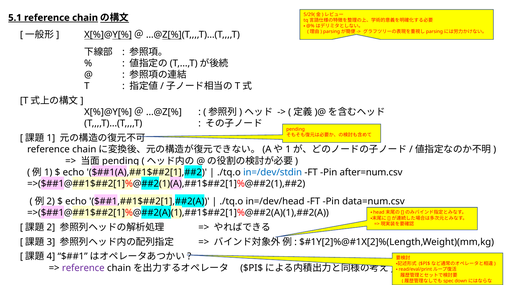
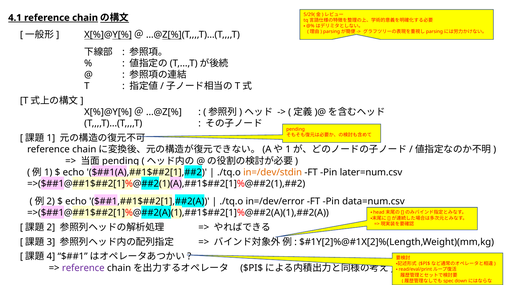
5.1: 5.1 -> 4.1 (15, 18)
in=/dev/stdin colour: blue -> orange (273, 172)
after=num.csv: after=num.csv -> later=num.csv (371, 172)
in=/dev/head: in=/dev/head -> in=/dev/error (275, 202)
